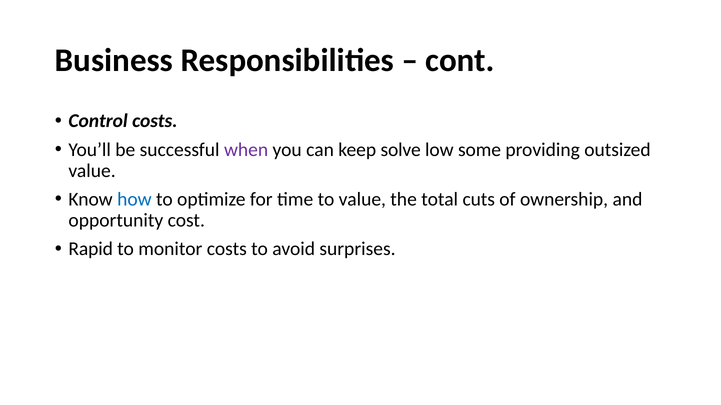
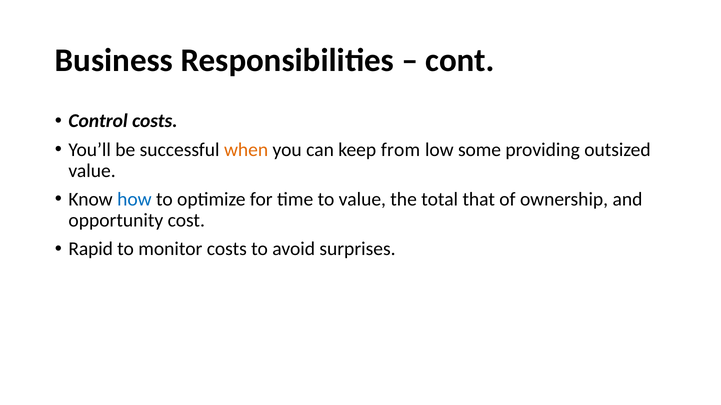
when colour: purple -> orange (246, 150)
solve: solve -> from (401, 150)
cuts: cuts -> that (479, 200)
